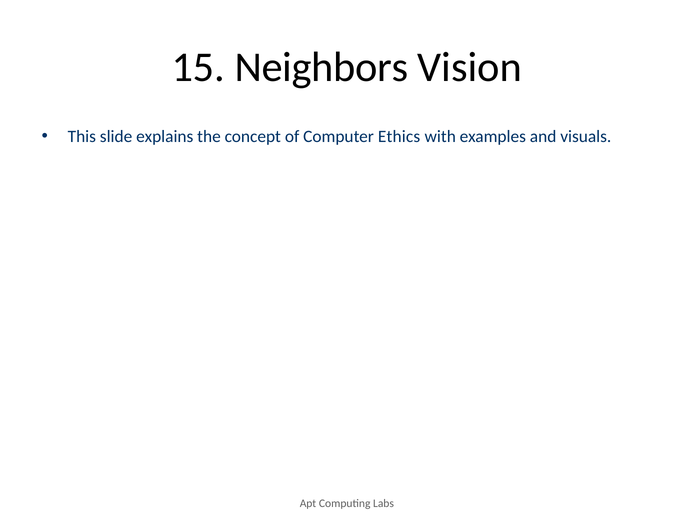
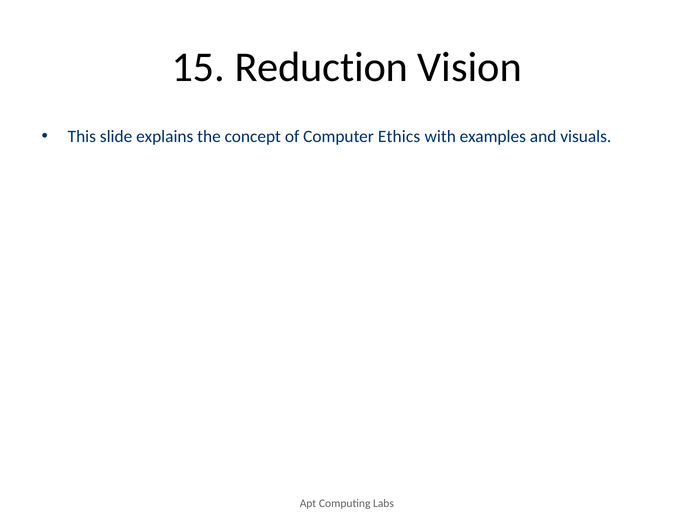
Neighbors: Neighbors -> Reduction (321, 67)
